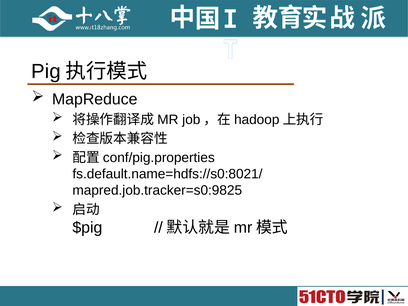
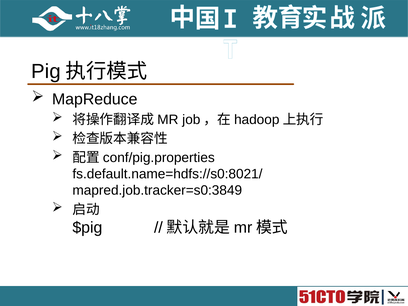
mapred.job.tracker=s0:9825: mapred.job.tracker=s0:9825 -> mapred.job.tracker=s0:3849 (157, 190)
